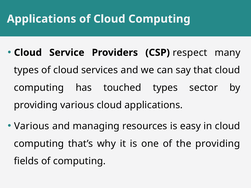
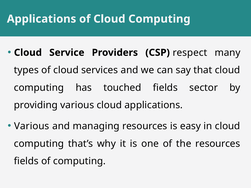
touched types: types -> fields (165, 88)
the providing: providing -> resources (218, 144)
